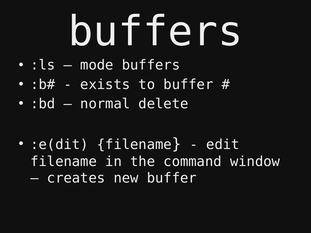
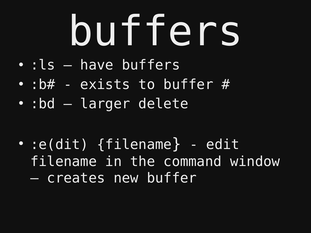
mode: mode -> have (97, 65)
normal: normal -> larger (105, 104)
